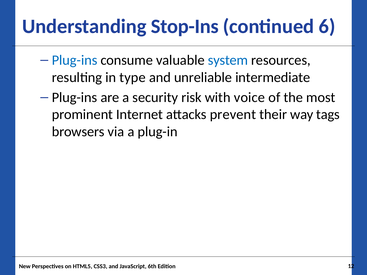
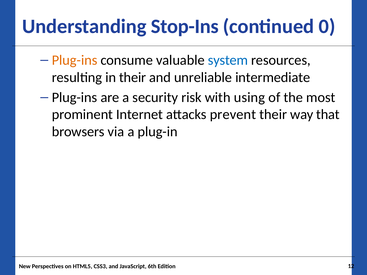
6: 6 -> 0 (327, 26)
Plug-ins colour: blue -> orange (75, 60)
in type: type -> their (133, 77)
voice: voice -> using (249, 97)
tags: tags -> that (328, 115)
